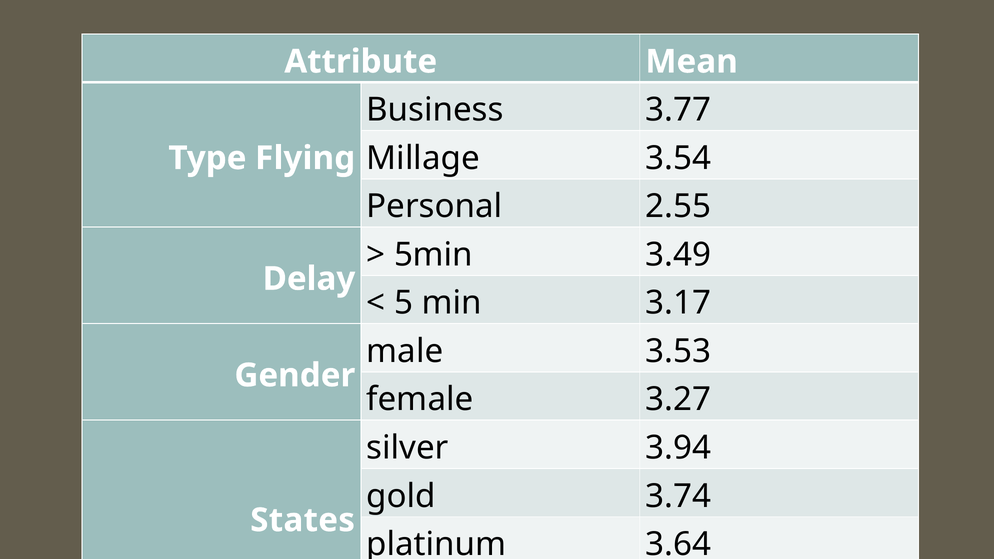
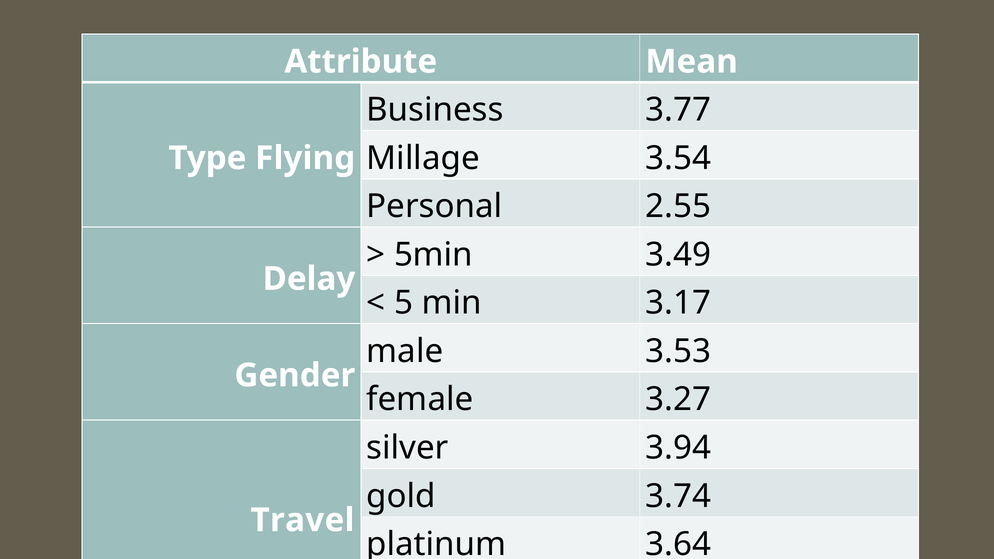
States: States -> Travel (303, 520)
